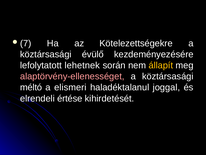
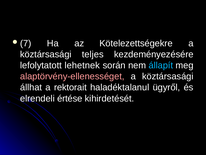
évülő: évülő -> teljes (93, 54)
állapít colour: yellow -> light blue (161, 65)
méltó: méltó -> állhat (31, 87)
elismeri: elismeri -> rektorait (70, 87)
joggal: joggal -> ügyről (166, 87)
